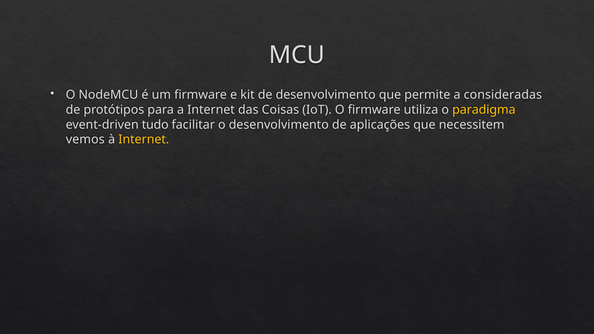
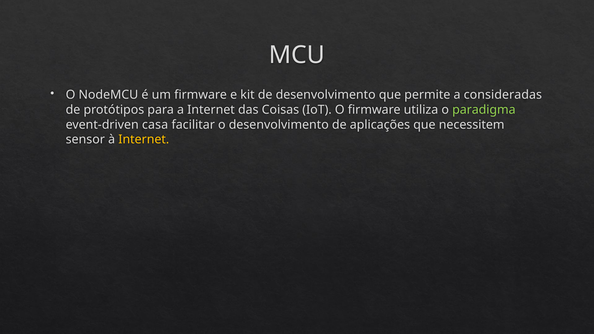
paradigma colour: yellow -> light green (484, 110)
tudo: tudo -> casa (155, 125)
vemos: vemos -> sensor (85, 139)
